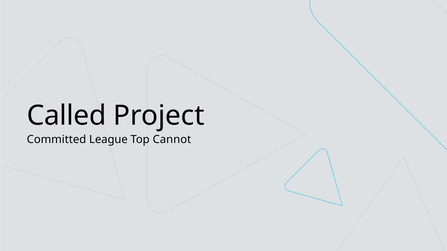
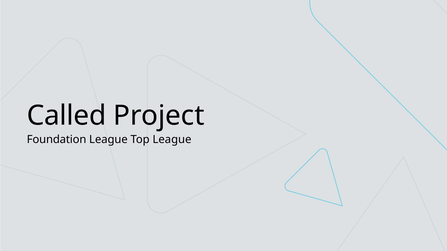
Committed: Committed -> Foundation (57, 140)
Top Cannot: Cannot -> League (172, 140)
